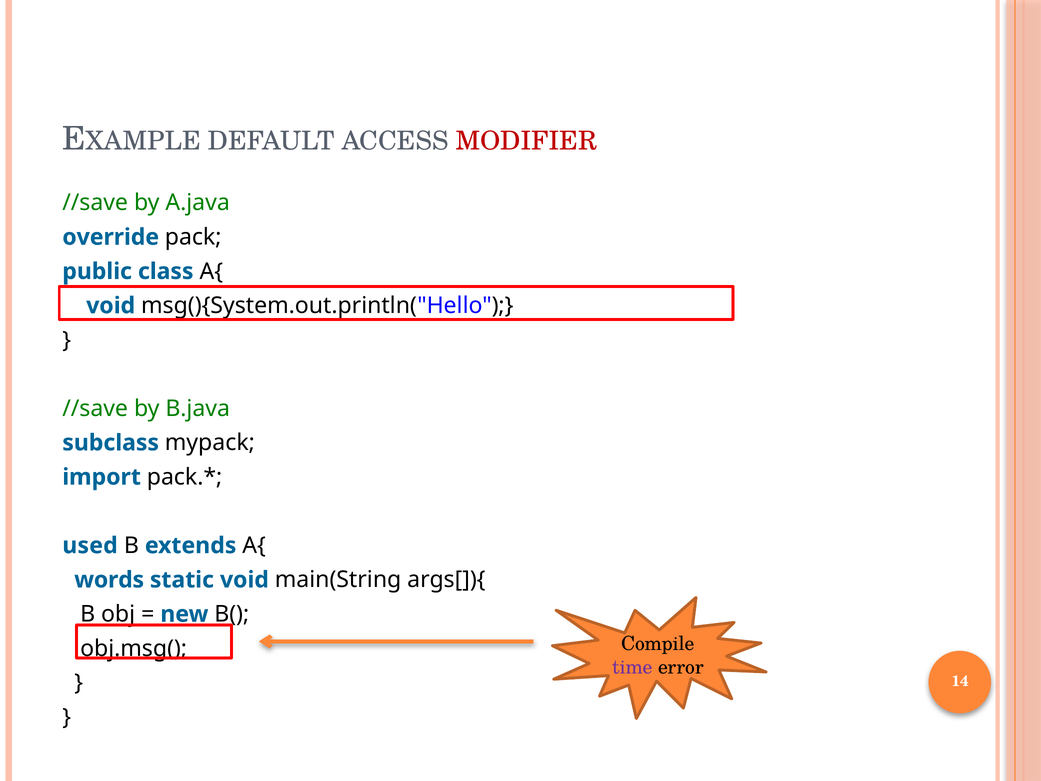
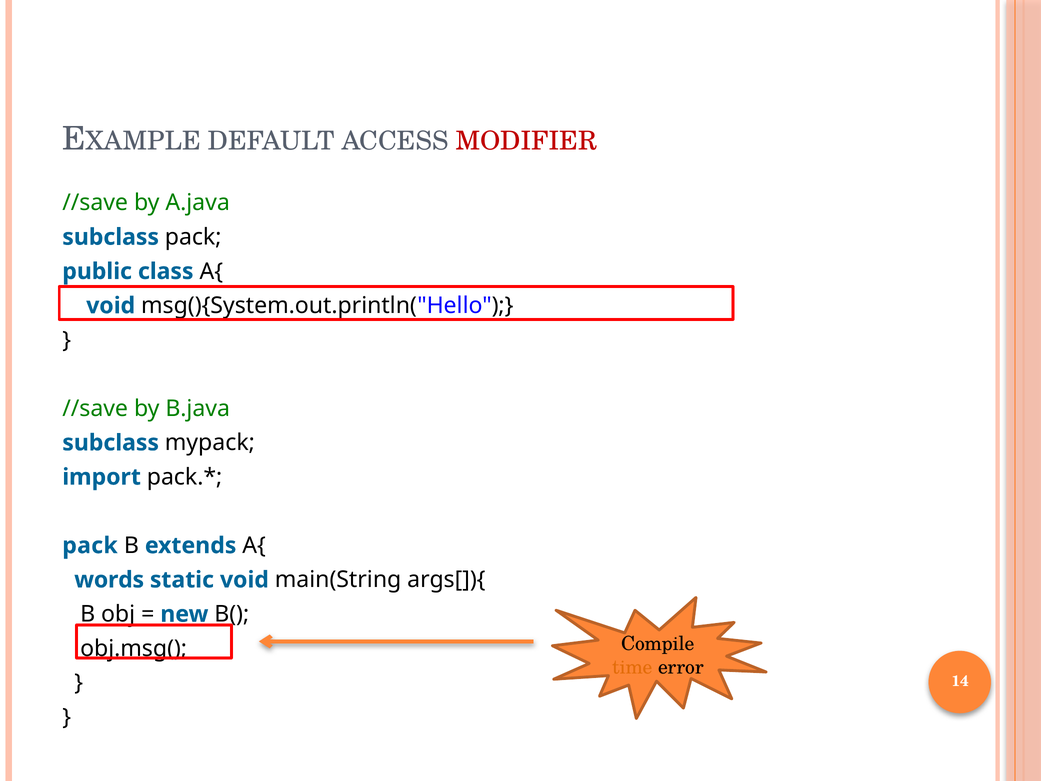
override: override -> subclass (111, 237)
used: used -> pack (90, 545)
time colour: purple -> orange (632, 667)
